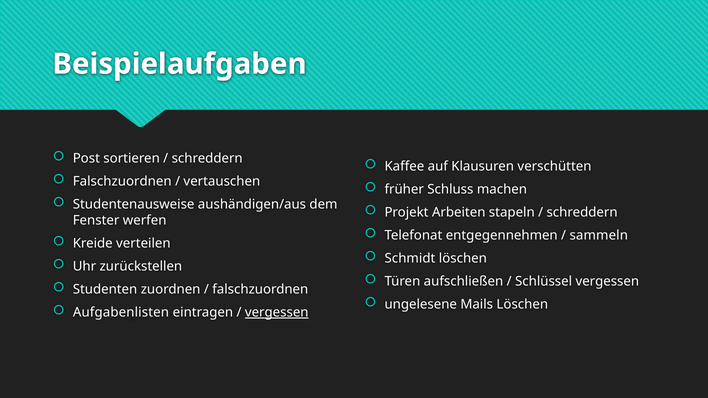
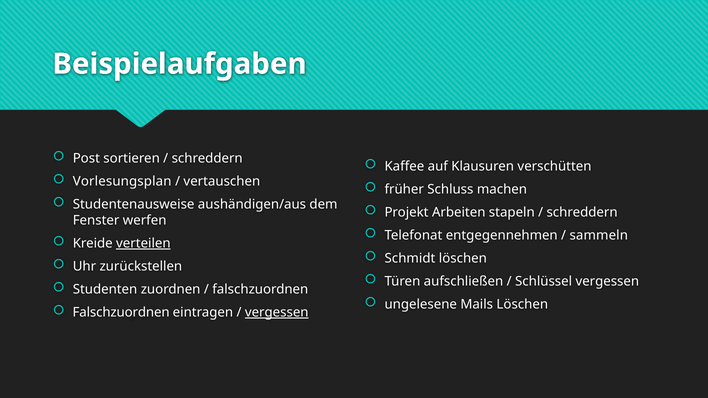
Falschzuordnen: Falschzuordnen -> Vorlesungsplan (122, 182)
verteilen underline: none -> present (143, 244)
Aufgabenlisten: Aufgabenlisten -> Falschzuordnen (121, 313)
